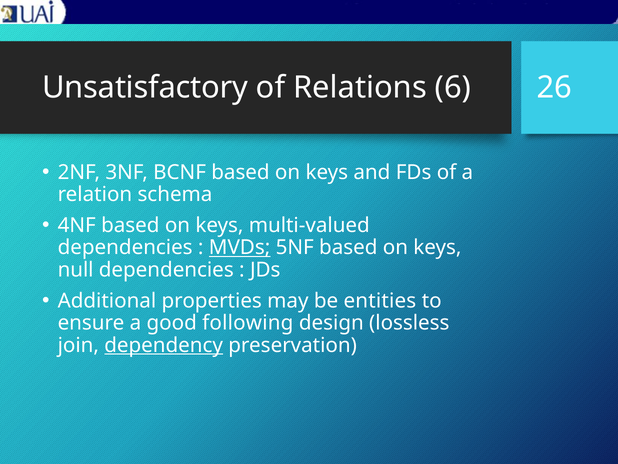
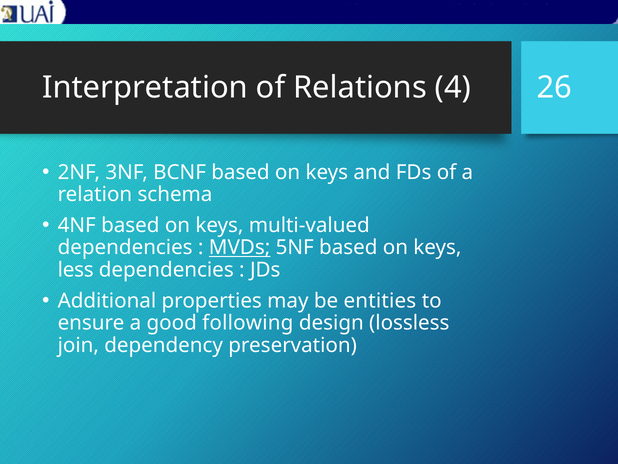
Unsatisfactory: Unsatisfactory -> Interpretation (145, 87)
6: 6 -> 4 (453, 87)
null: null -> less (76, 270)
dependency underline: present -> none (164, 345)
